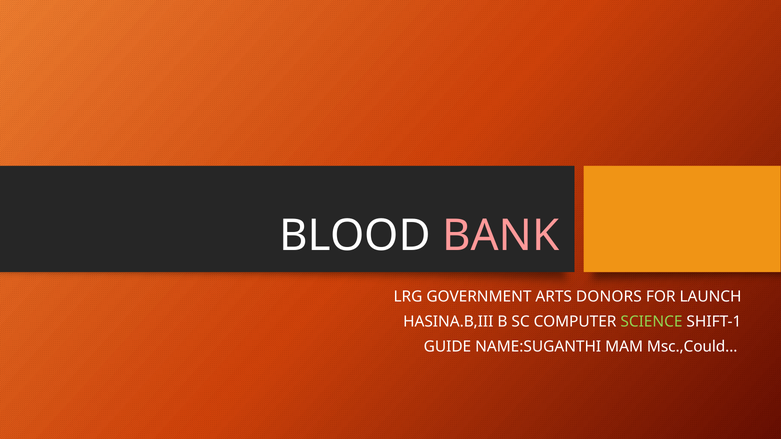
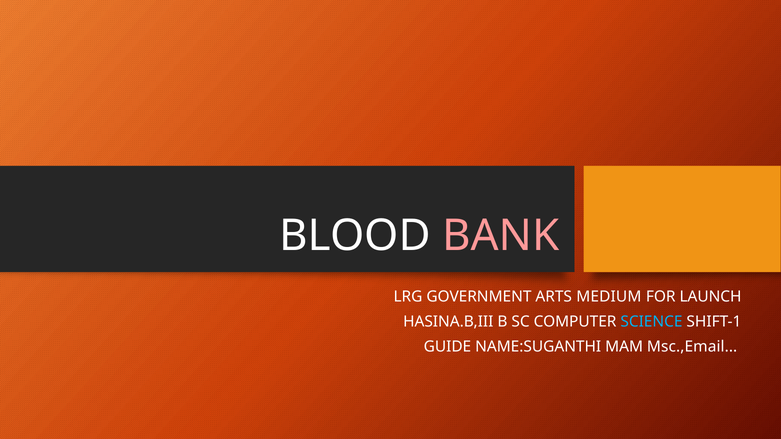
DONORS: DONORS -> MEDIUM (609, 297)
SCIENCE colour: light green -> light blue (651, 322)
Msc.,Could: Msc.,Could -> Msc.,Email (692, 347)
